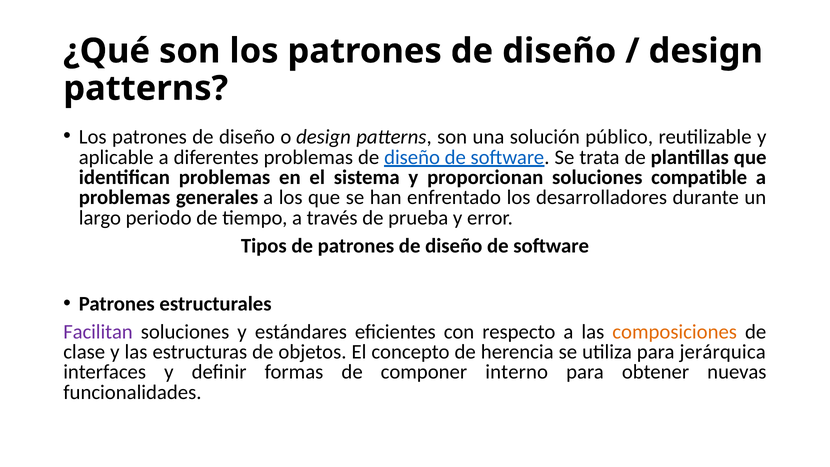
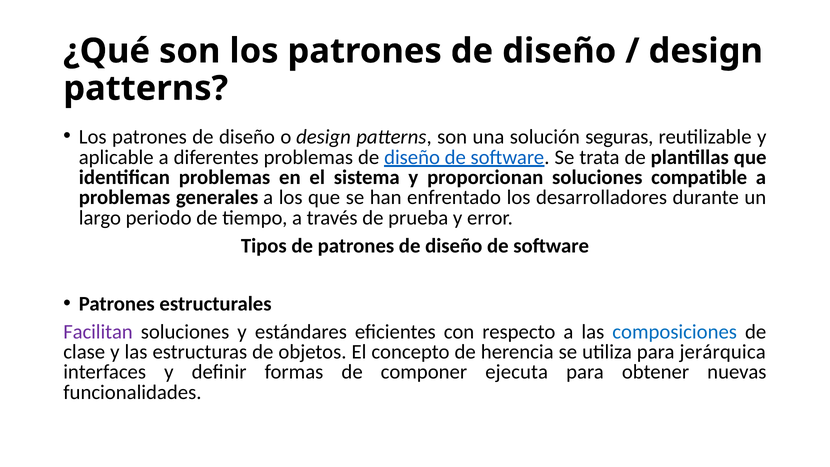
público: público -> seguras (619, 137)
composiciones colour: orange -> blue (675, 332)
interno: interno -> ejecuta (517, 372)
